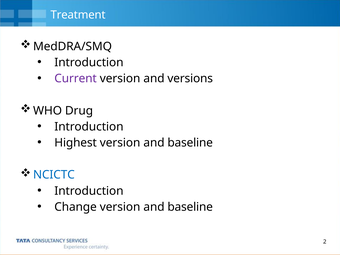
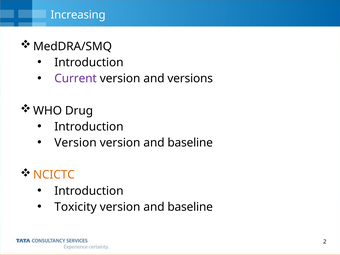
Treatment: Treatment -> Increasing (78, 15)
Highest: Highest -> Version (75, 143)
NCICTC colour: blue -> orange (54, 175)
Change: Change -> Toxicity (76, 207)
